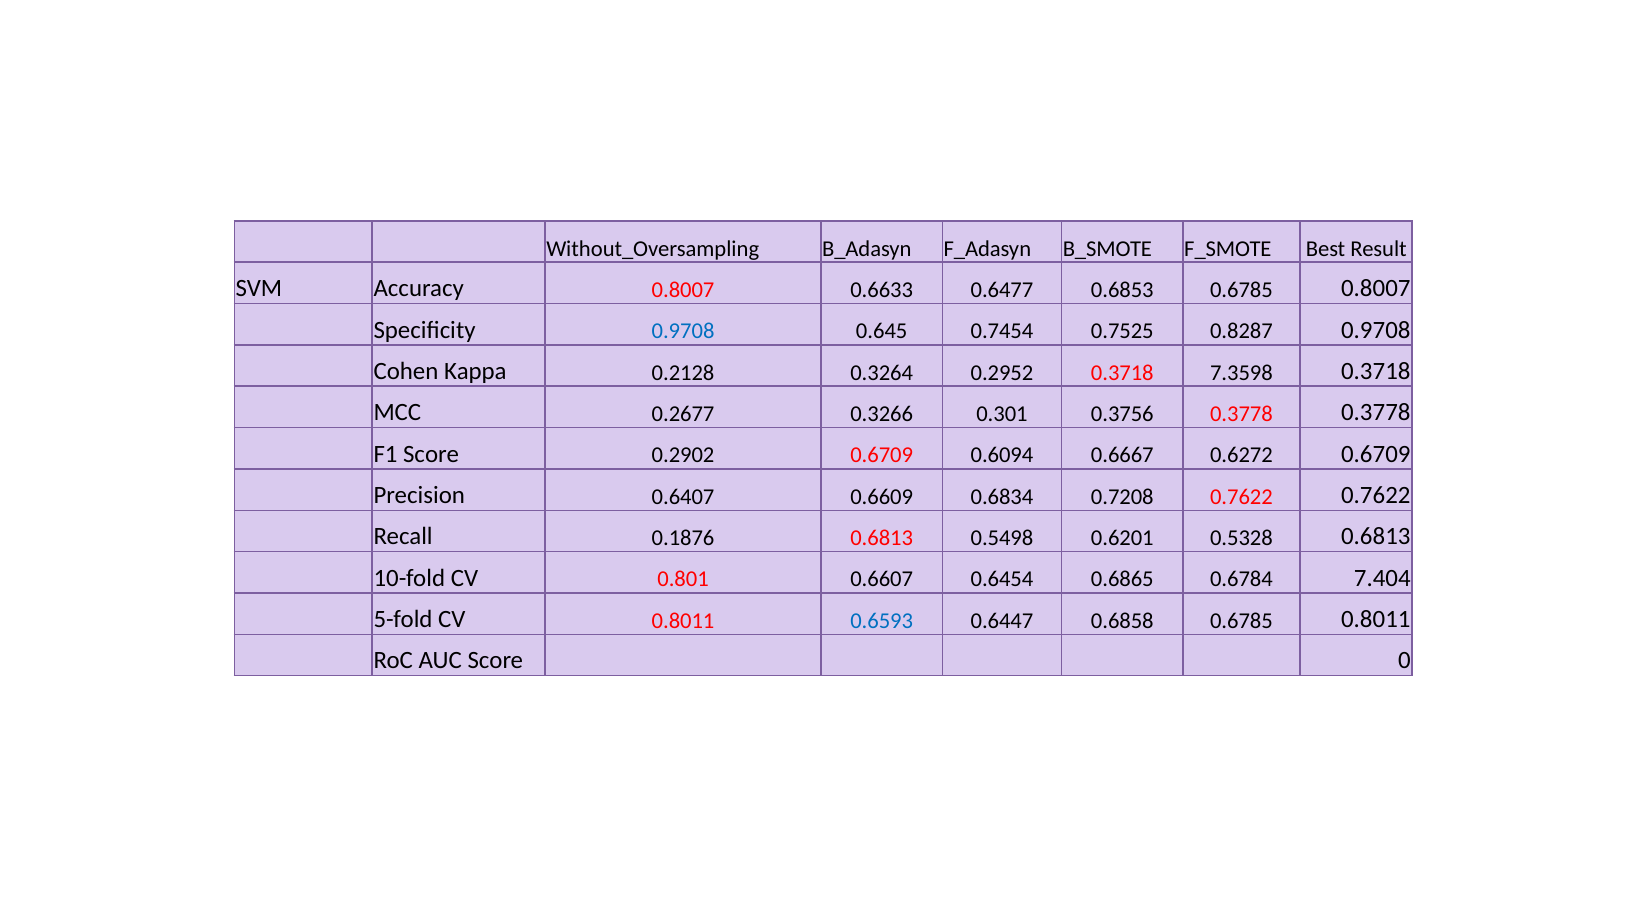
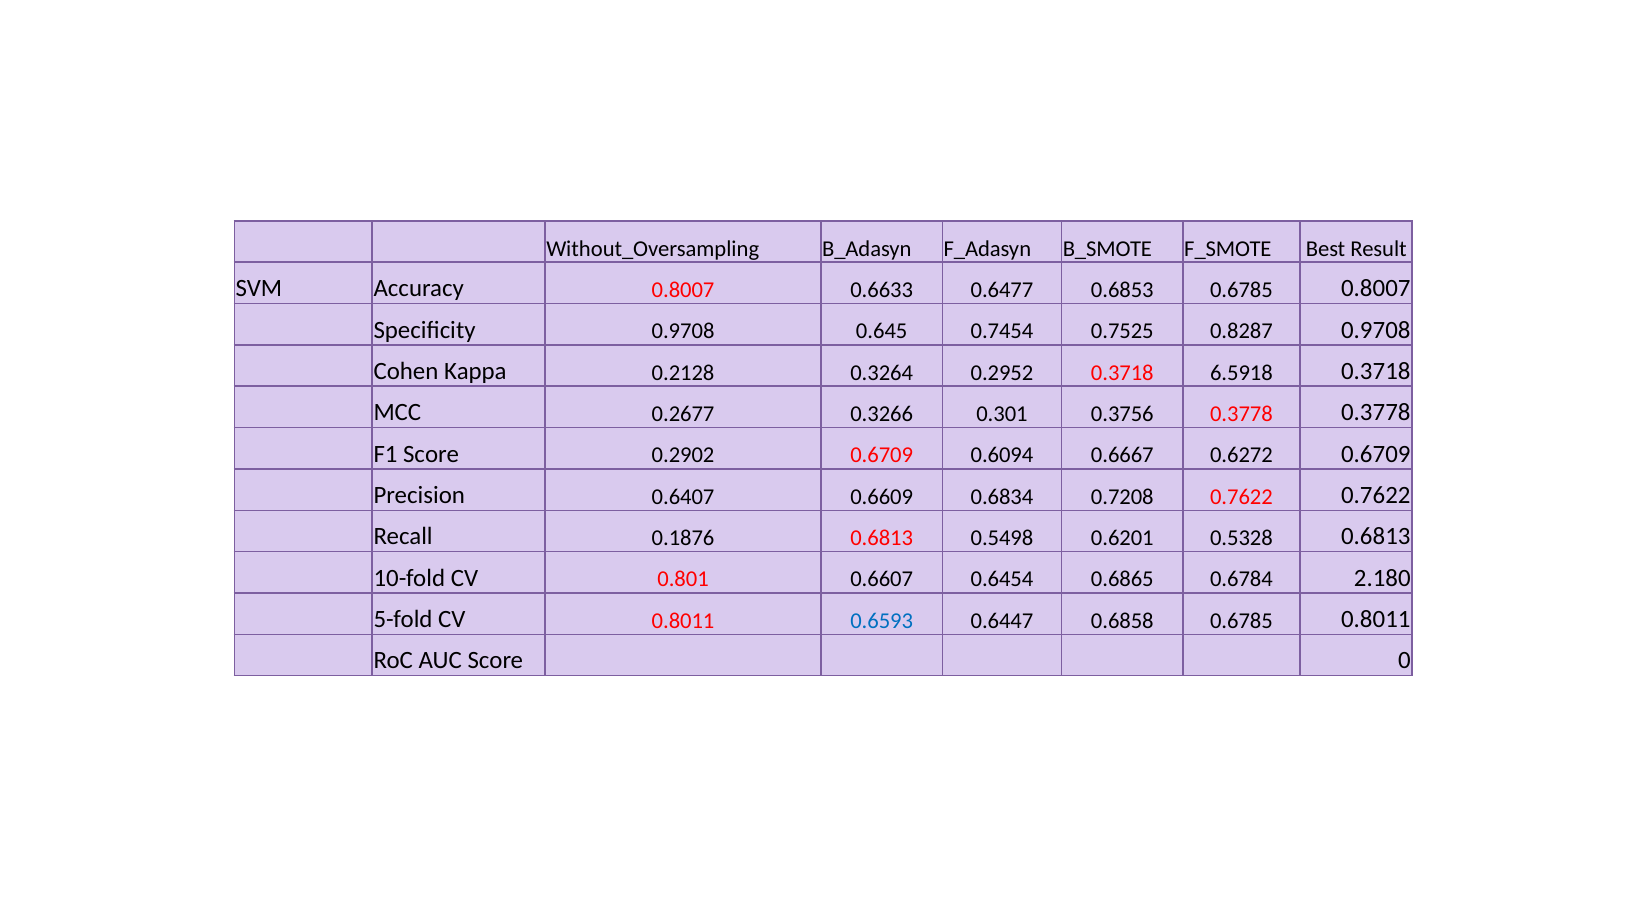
0.9708 colour: blue -> black (683, 331)
7.3598: 7.3598 -> 6.5918 (1241, 373)
7.404: 7.404 -> 2.180 (1382, 578)
